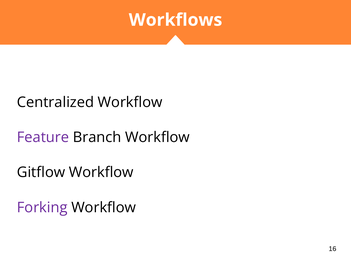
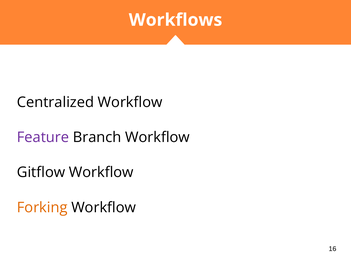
Forking colour: purple -> orange (42, 208)
